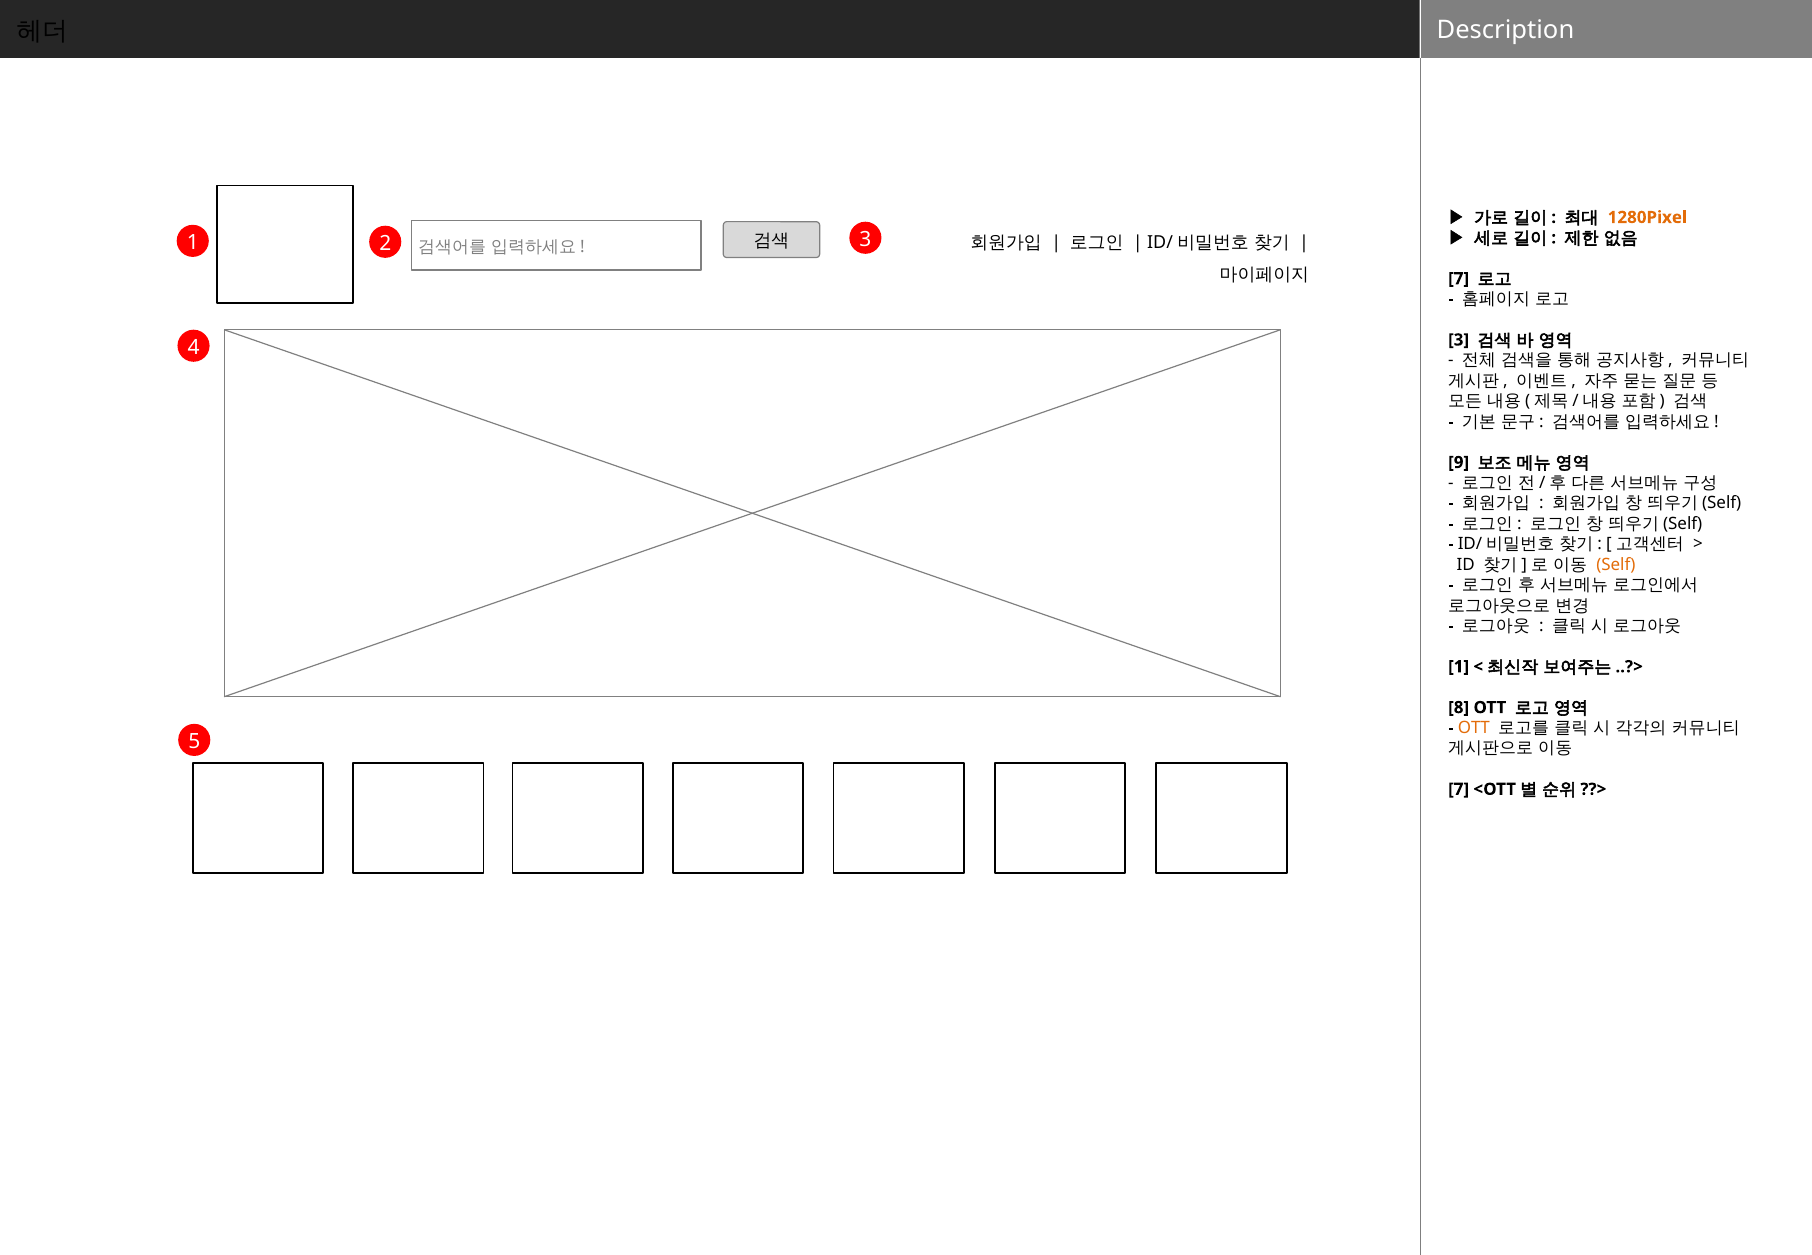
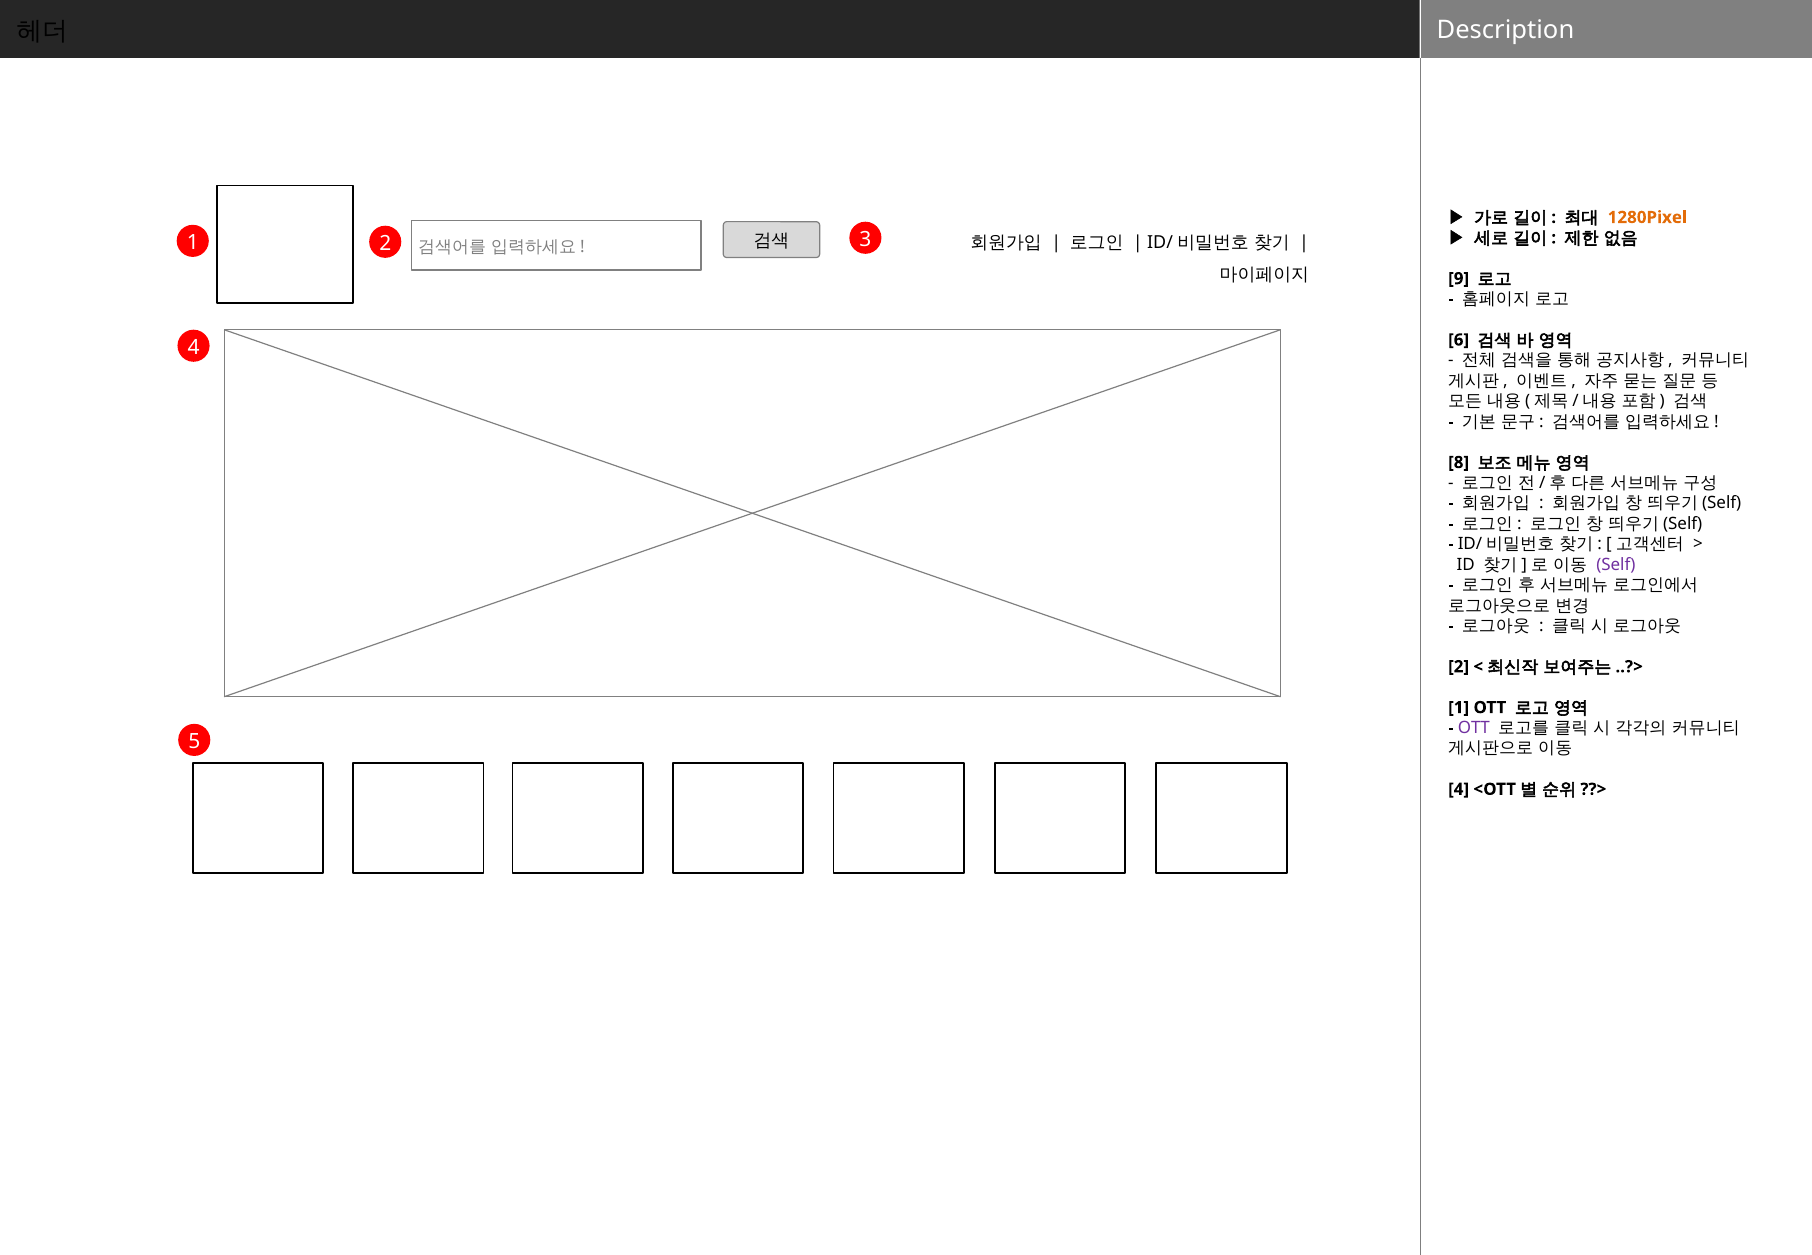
7: 7 -> 9 (1459, 279)
3: 3 -> 6 (1459, 340)
9: 9 -> 8 (1459, 462)
Self colour: orange -> purple (1616, 564)
1: 1 -> 2 (1459, 666)
8: 8 -> 1 (1459, 707)
OTT colour: orange -> purple (1474, 728)
7: 7 -> 4 (1459, 789)
